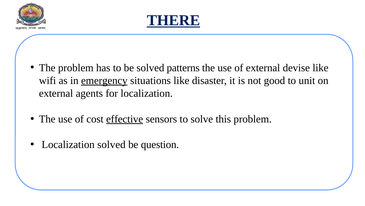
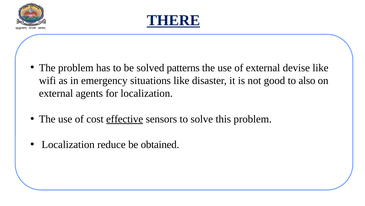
emergency underline: present -> none (104, 80)
unit: unit -> also (307, 80)
Localization solved: solved -> reduce (111, 144)
question: question -> obtained (160, 144)
